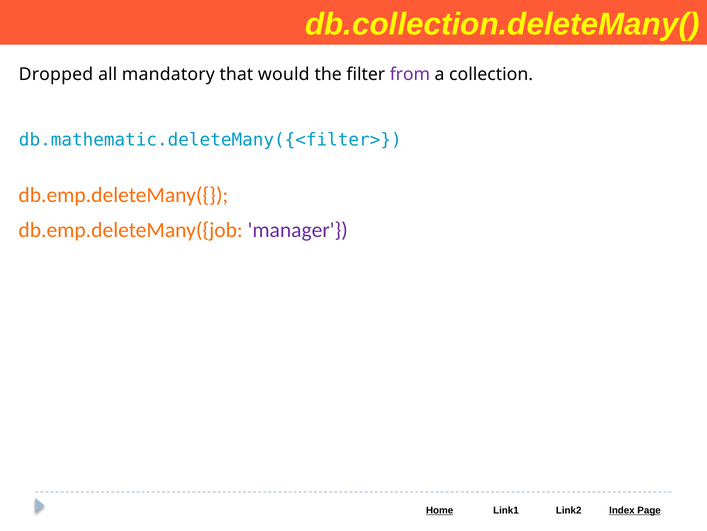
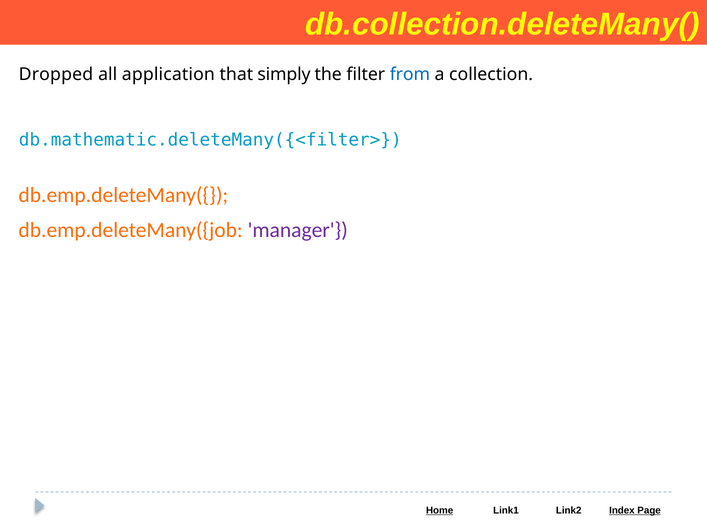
mandatory: mandatory -> application (168, 74)
would: would -> simply (284, 74)
from colour: purple -> blue (410, 74)
